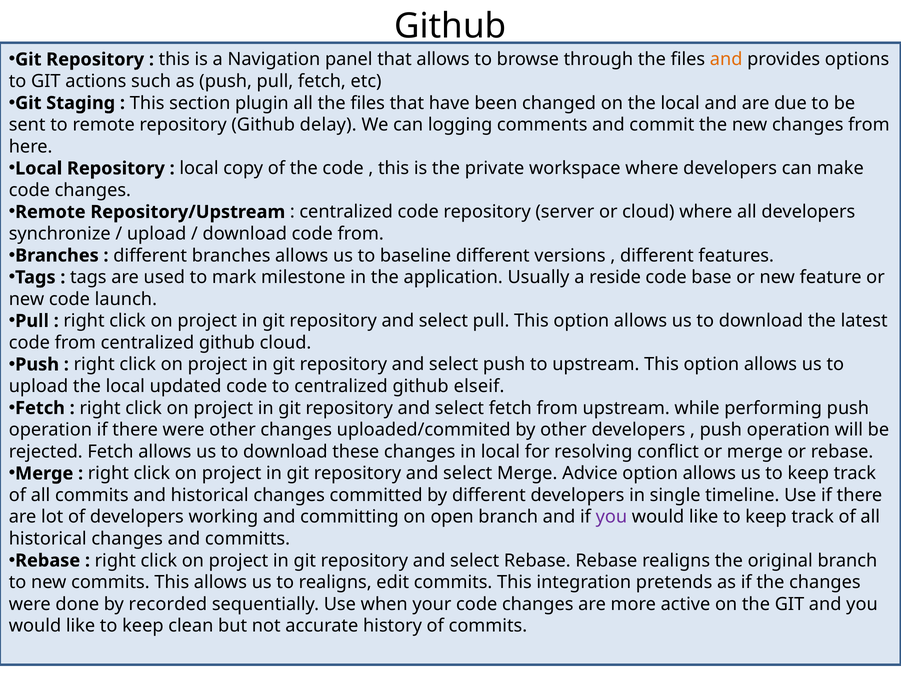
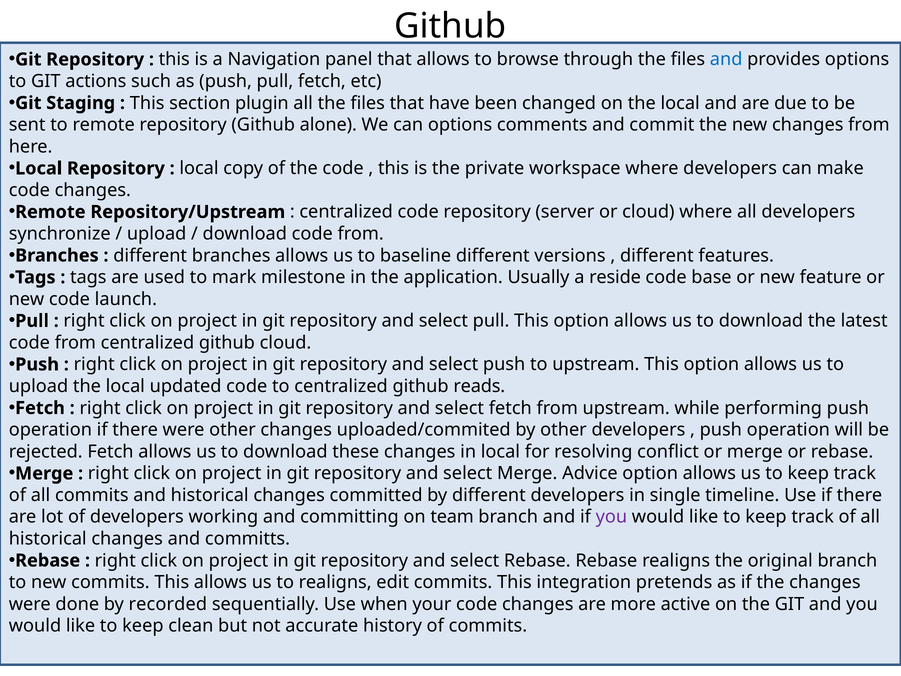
and colour: orange -> blue (726, 59)
delay: delay -> alone (328, 125)
can logging: logging -> options (460, 125)
elseif: elseif -> reads (479, 386)
open: open -> team (452, 517)
